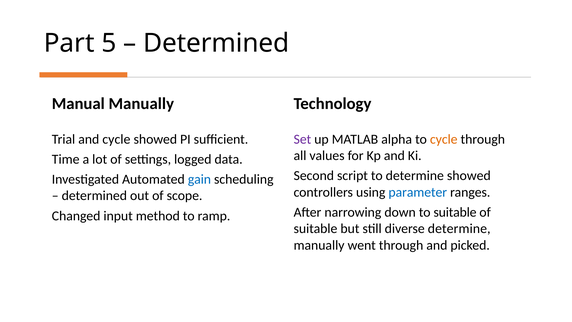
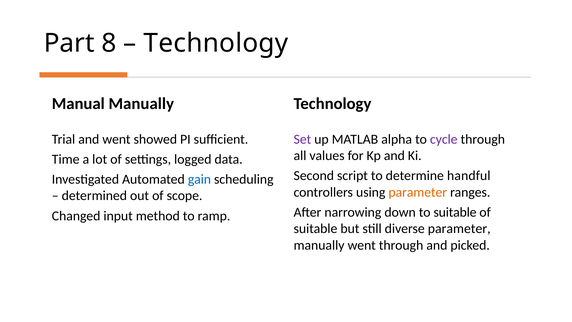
5: 5 -> 8 (109, 43)
Determined: Determined -> Technology (216, 43)
and cycle: cycle -> went (116, 139)
cycle colour: orange -> purple (444, 139)
determine showed: showed -> handful (469, 176)
parameter colour: blue -> orange (418, 192)
diverse determine: determine -> parameter (459, 229)
